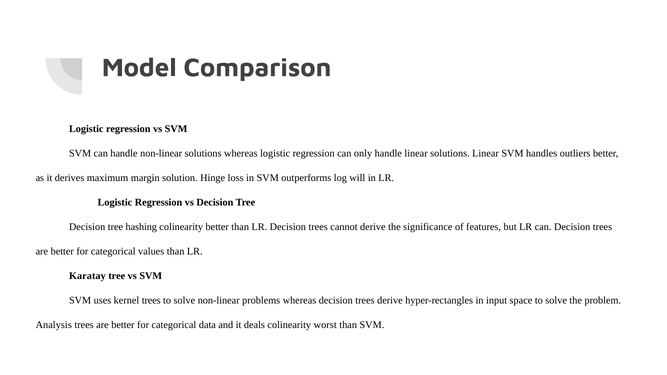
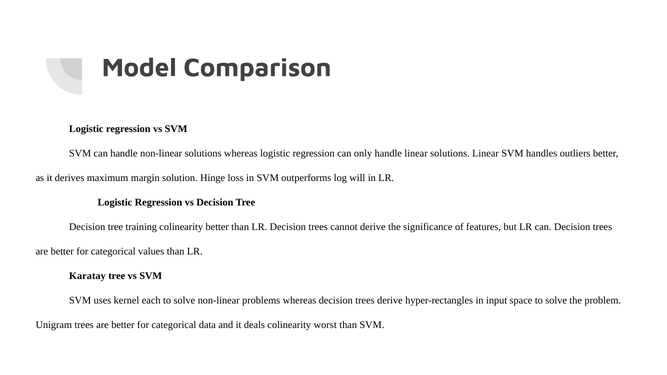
hashing: hashing -> training (141, 227)
kernel trees: trees -> each (151, 300)
Analysis: Analysis -> Unigram (54, 325)
